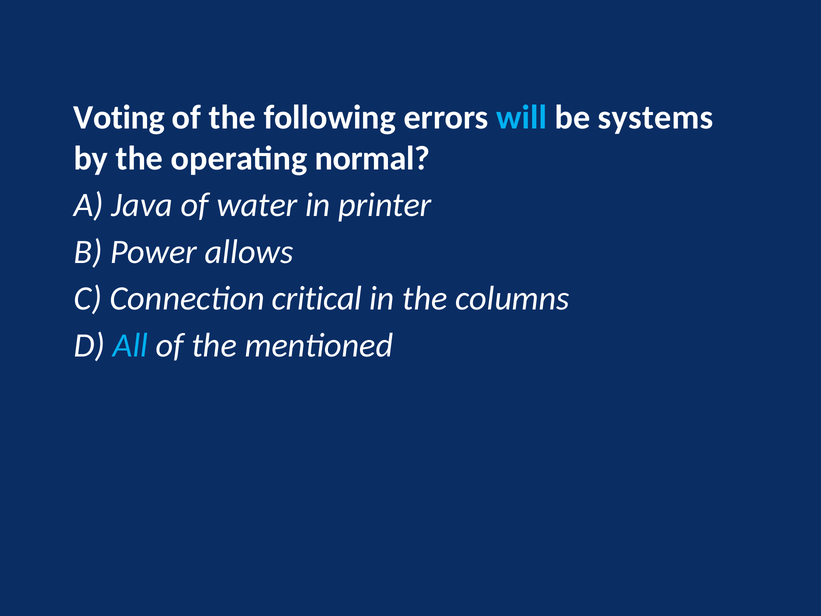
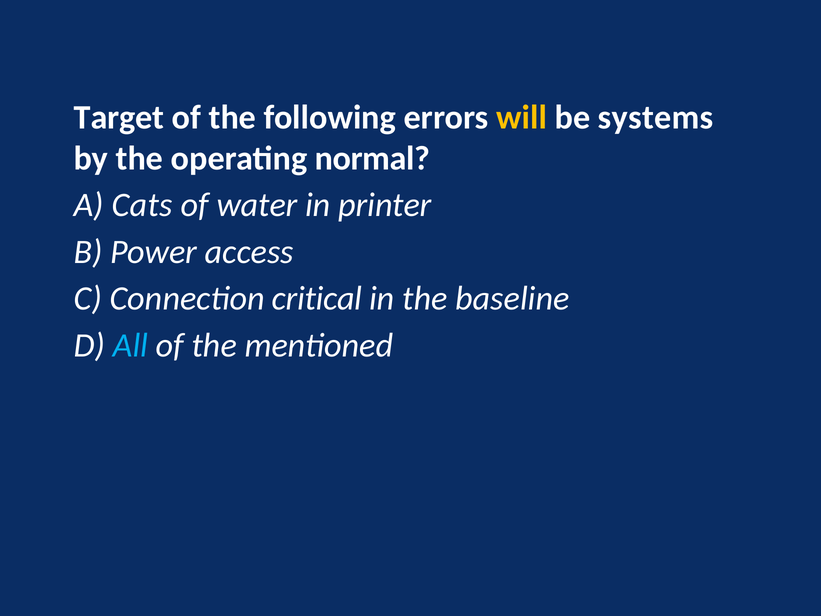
Voting: Voting -> Target (119, 117)
will colour: light blue -> yellow (522, 117)
Java: Java -> Cats (142, 205)
allows: allows -> access (249, 252)
columns: columns -> baseline (512, 298)
